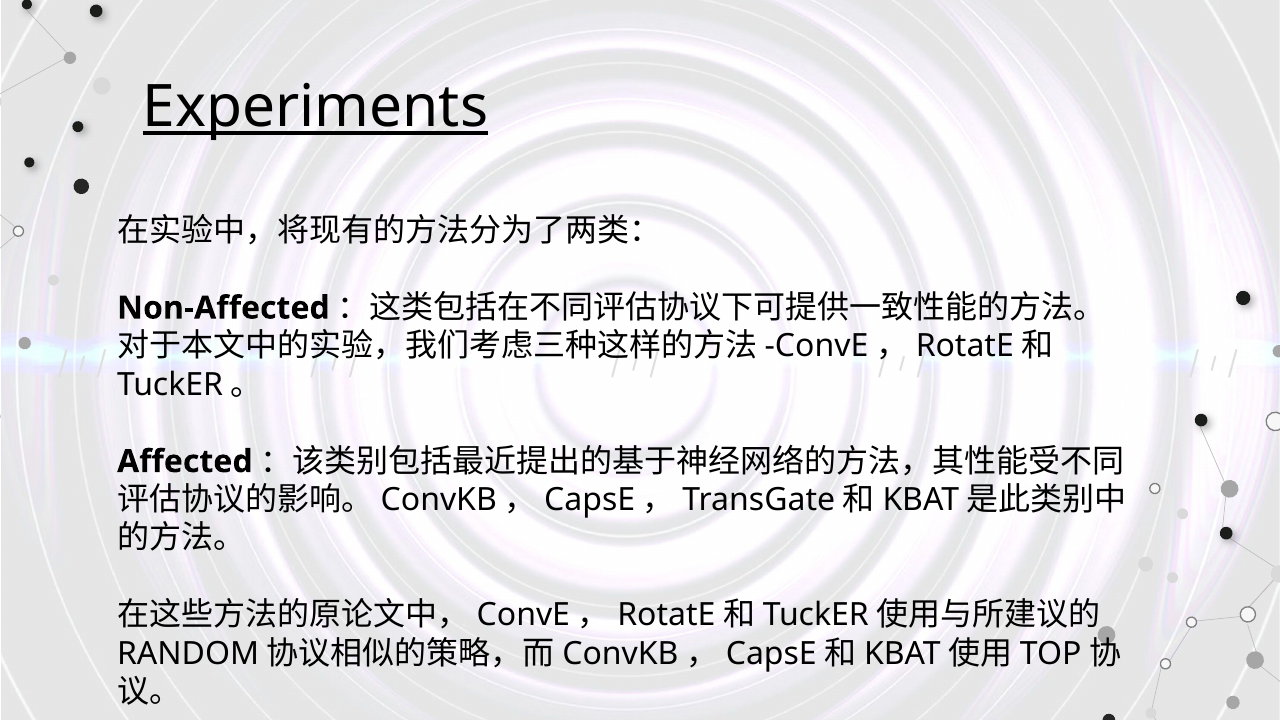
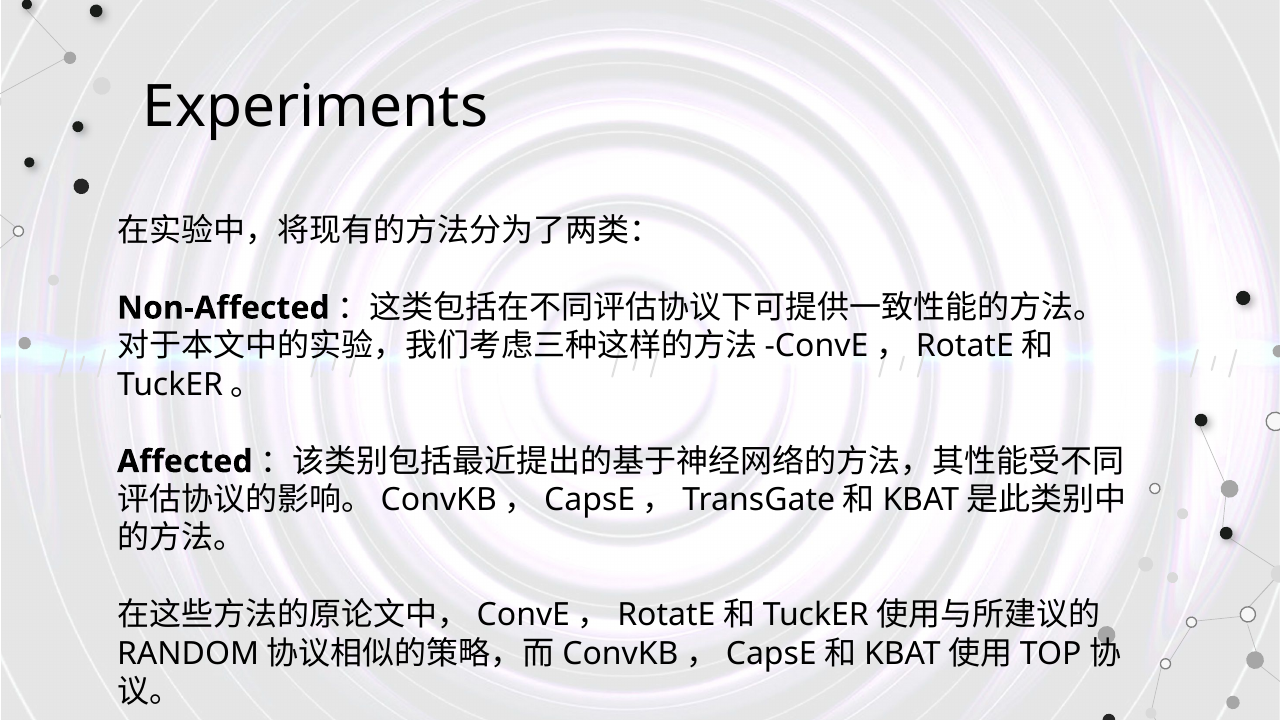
Experiments underline: present -> none (315, 108)
